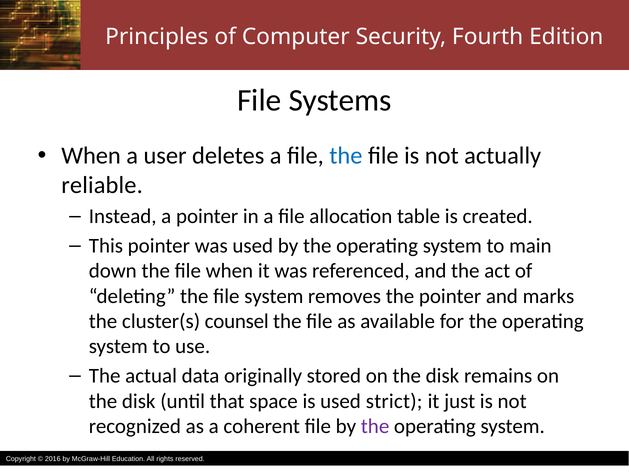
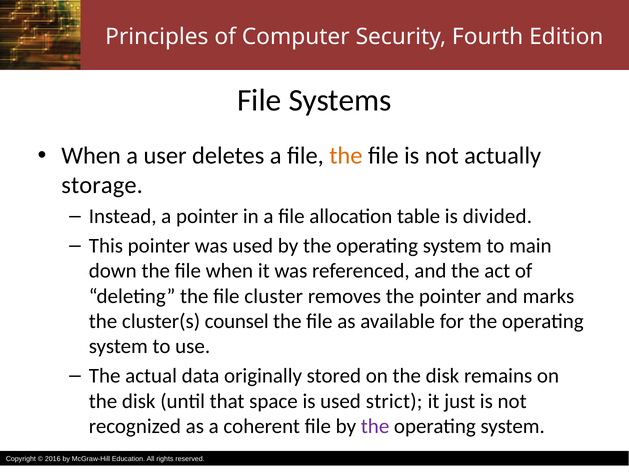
the colour: blue -> orange (346, 156)
reliable: reliable -> storage (102, 185)
created: created -> divided (497, 216)
file system: system -> cluster (274, 296)
